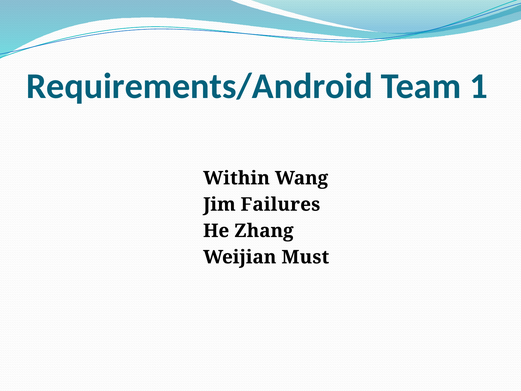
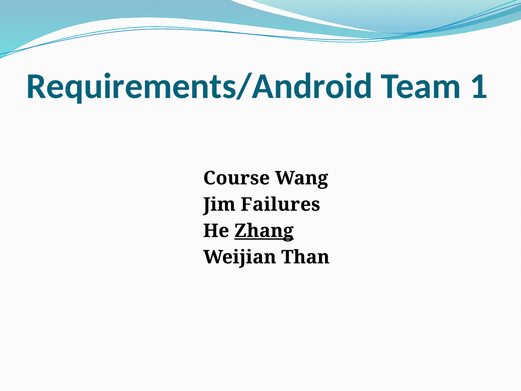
Within: Within -> Course (237, 178)
Zhang underline: none -> present (264, 231)
Must: Must -> Than (305, 257)
